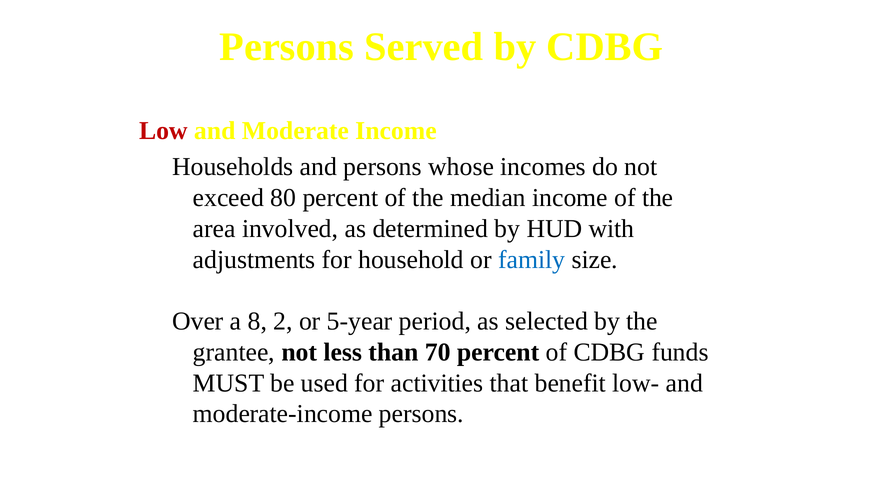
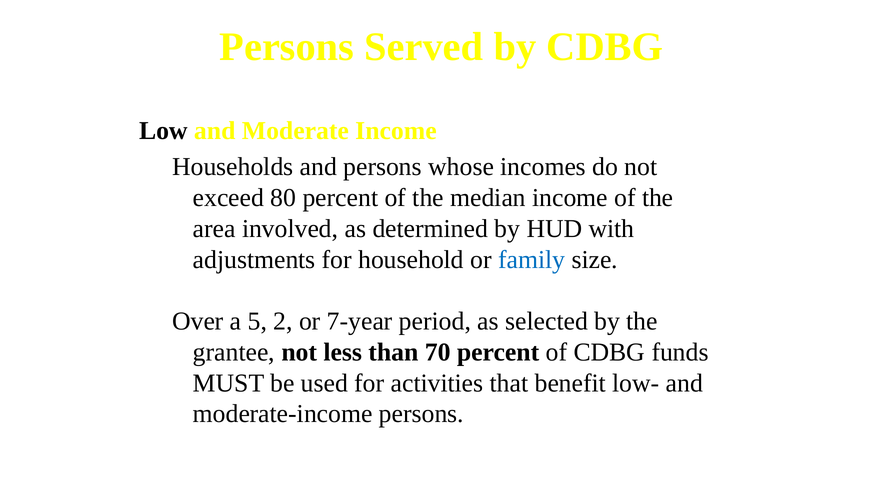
Low colour: red -> black (163, 131)
8: 8 -> 5 (257, 321)
5-year: 5-year -> 7-year (360, 321)
